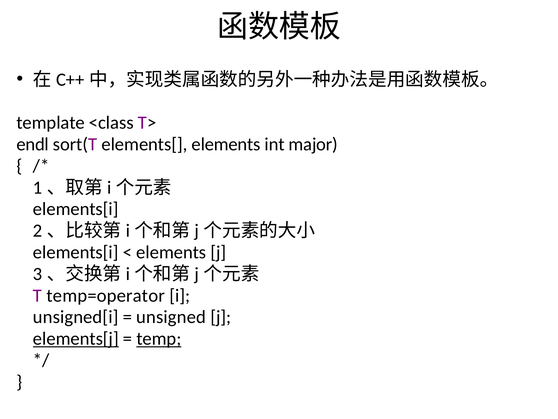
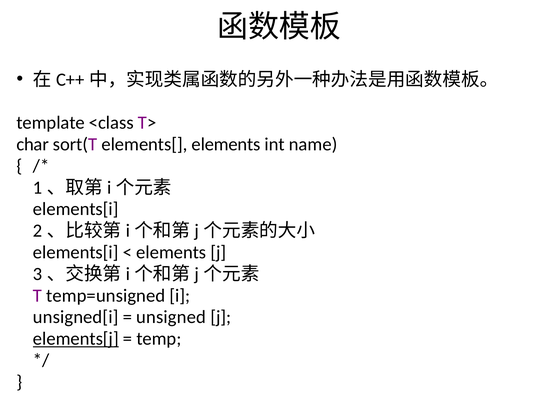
endl: endl -> char (33, 144)
major: major -> name (313, 144)
temp=operator: temp=operator -> temp=unsigned (106, 295)
temp underline: present -> none (159, 338)
